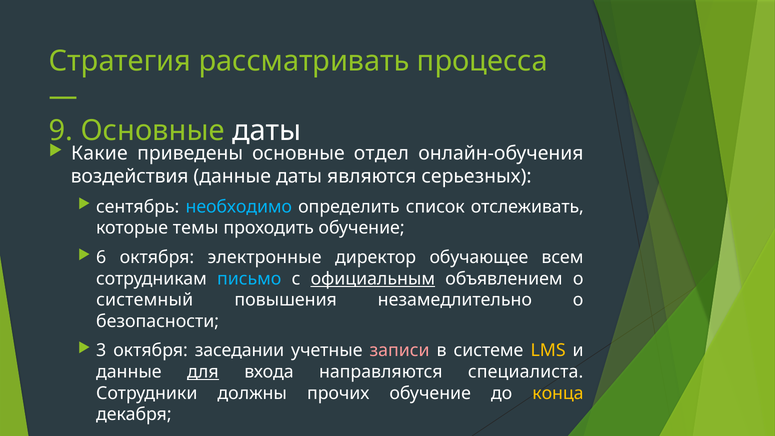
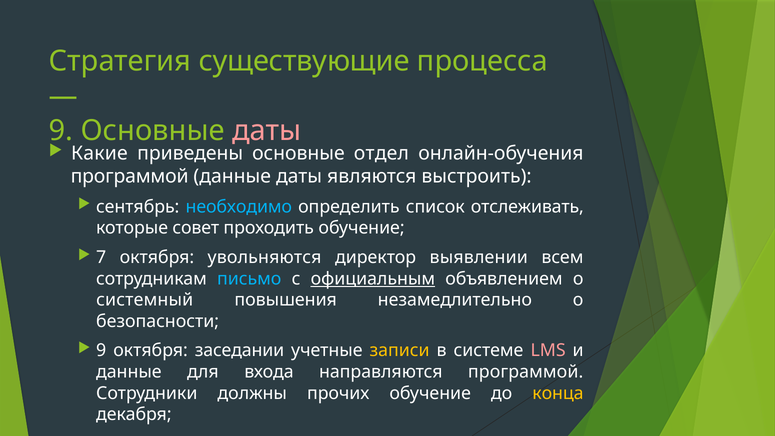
рассматривать: рассматривать -> существующие (304, 61)
даты colour: white -> pink (267, 131)
воздействия: воздействия -> программой (130, 176)
серьезных: серьезных -> выстроить (477, 176)
темы: темы -> совет (196, 228)
6: 6 -> 7 (101, 257)
электронные: электронные -> увольняются (265, 257)
обучающее: обучающее -> выявлении (479, 257)
3: 3 -> 9 (101, 351)
записи colour: pink -> yellow (400, 351)
LMS colour: yellow -> pink (548, 351)
для underline: present -> none (203, 372)
направляются специалиста: специалиста -> программой (526, 372)
